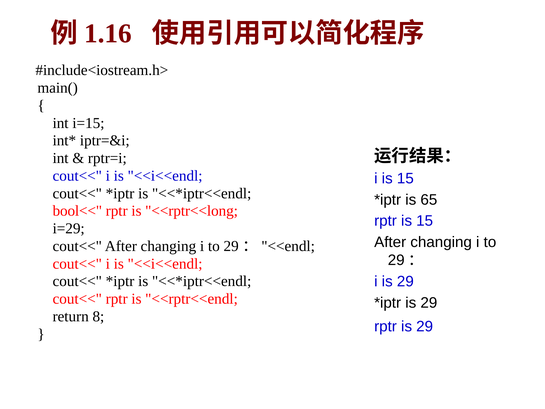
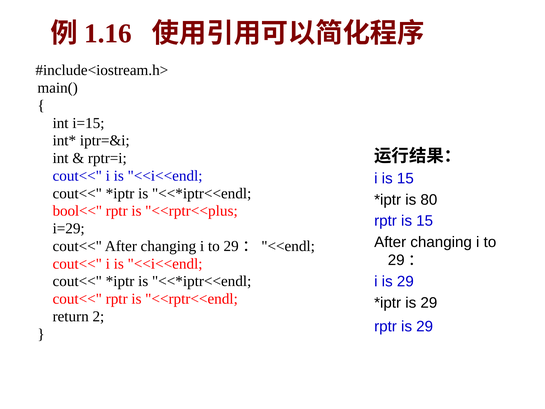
65: 65 -> 80 (429, 200)
<<rptr<<long: <<rptr<<long -> <<rptr<<plus (192, 211)
8: 8 -> 2 (98, 316)
